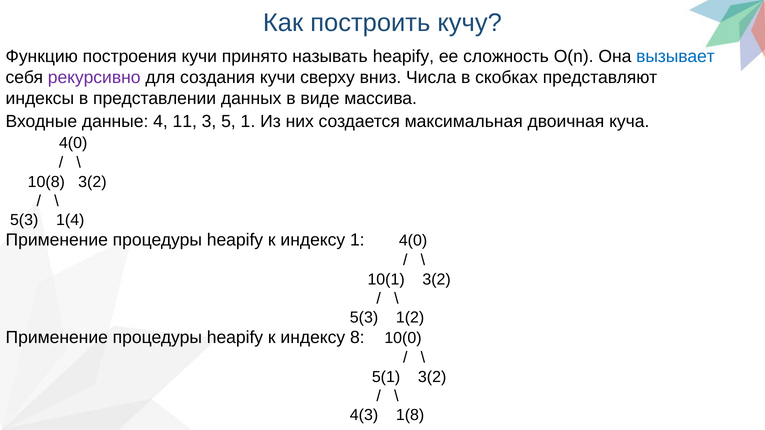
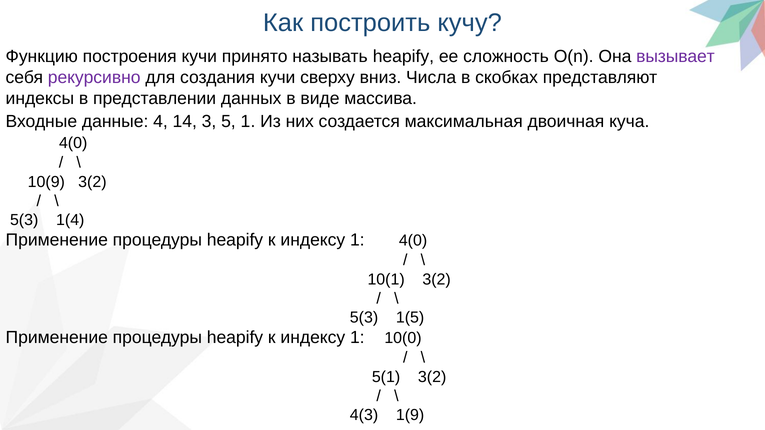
вызывает colour: blue -> purple (675, 56)
11: 11 -> 14 (185, 122)
10(8: 10(8 -> 10(9 (46, 182)
1(2: 1(2 -> 1(5 (410, 318)
8: 8 -> 1 (357, 338)
1(8: 1(8 -> 1(9 (410, 415)
